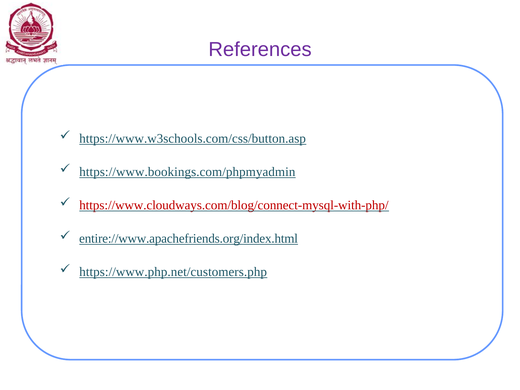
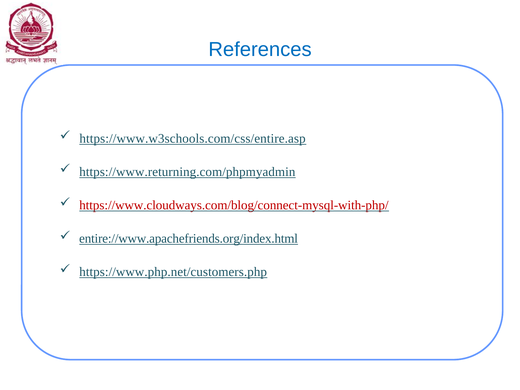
References colour: purple -> blue (260, 50)
https://www.w3schools.com/css/button.asp: https://www.w3schools.com/css/button.asp -> https://www.w3schools.com/css/entire.asp (193, 138)
https://www.bookings.com/phpmyadmin: https://www.bookings.com/phpmyadmin -> https://www.returning.com/phpmyadmin (187, 172)
